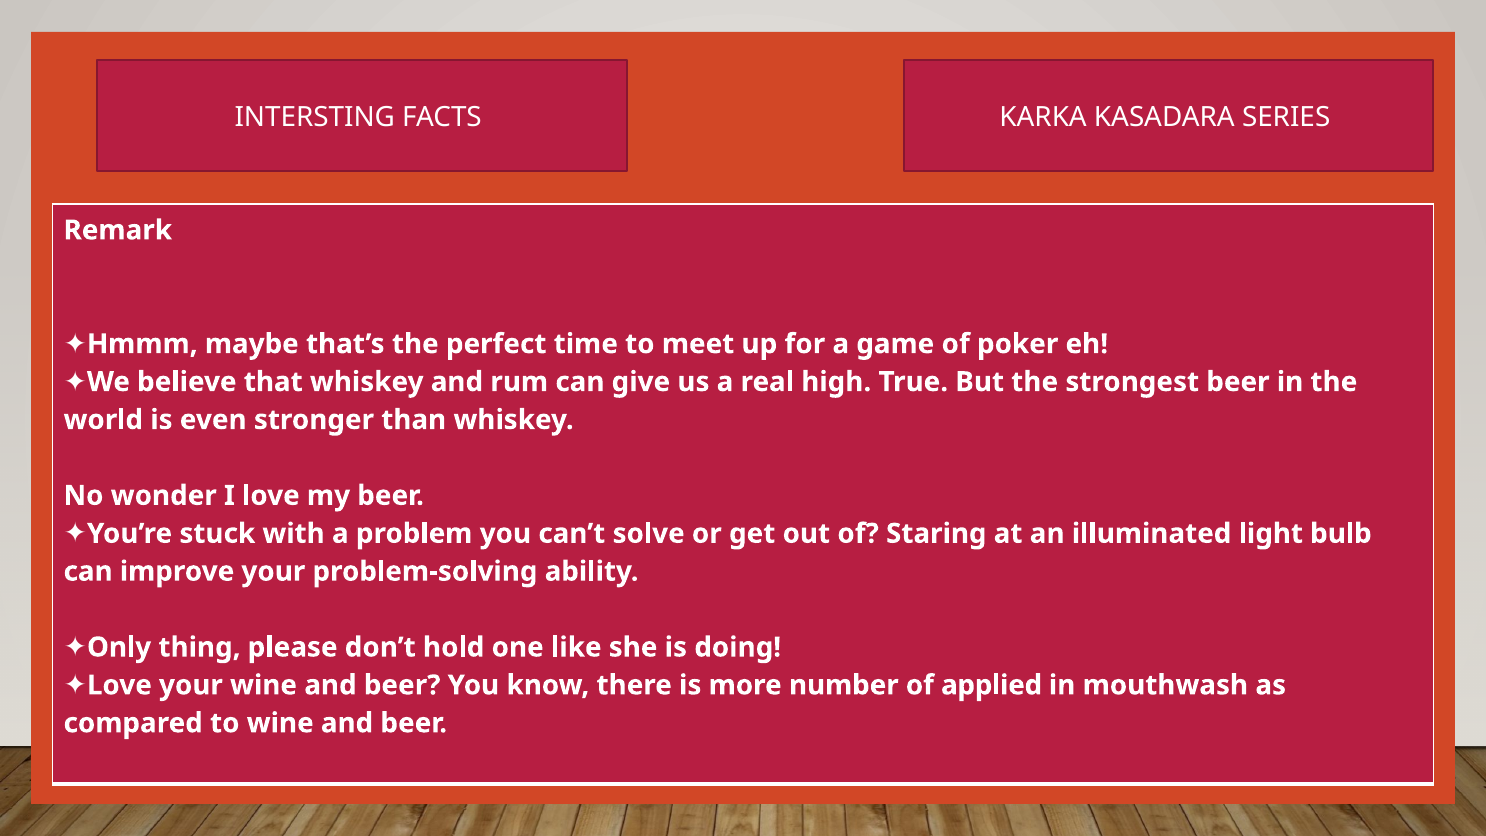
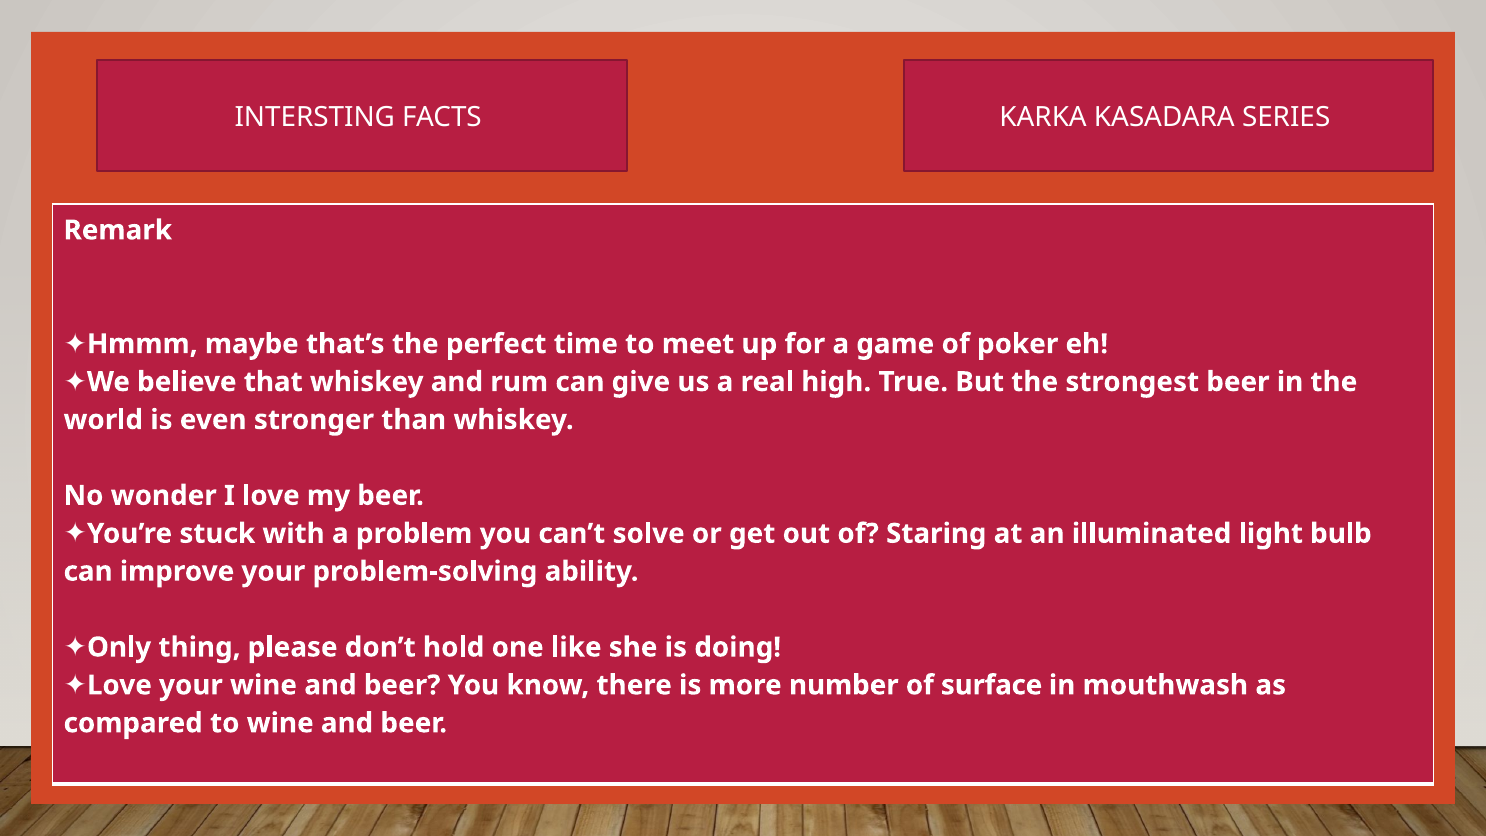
applied: applied -> surface (992, 685)
